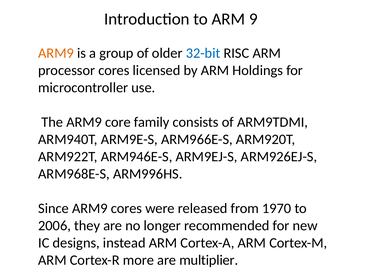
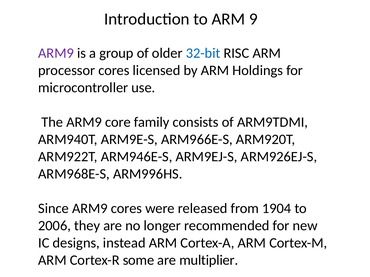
ARM9 colour: orange -> purple (56, 53)
1970: 1970 -> 1904 (277, 209)
more: more -> some (138, 261)
